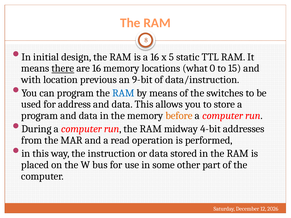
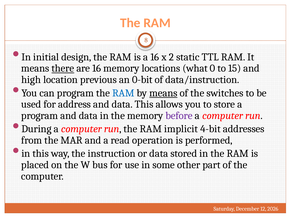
5: 5 -> 2 (171, 57)
with: with -> high (31, 80)
9-bit: 9-bit -> 0-bit (142, 80)
means underline: none -> present (163, 93)
before colour: orange -> purple (179, 116)
midway: midway -> implicit (181, 129)
